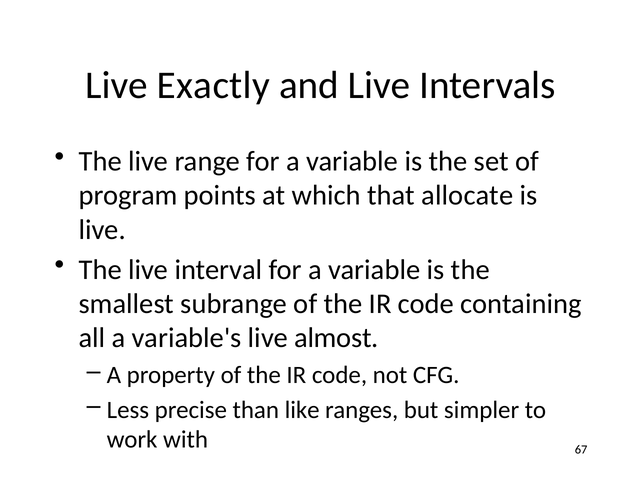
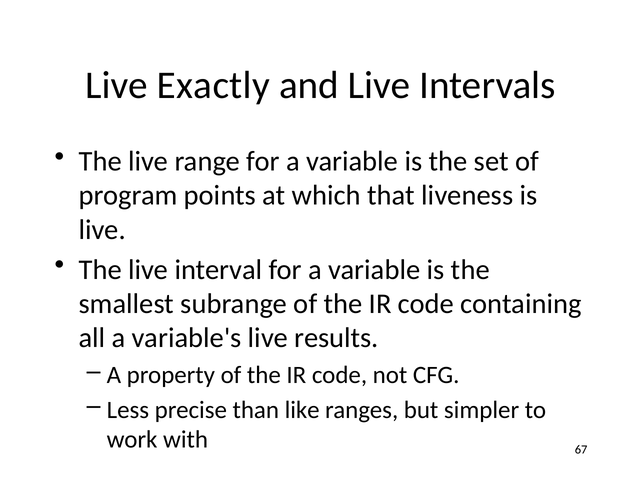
allocate: allocate -> liveness (467, 196)
almost: almost -> results (336, 338)
